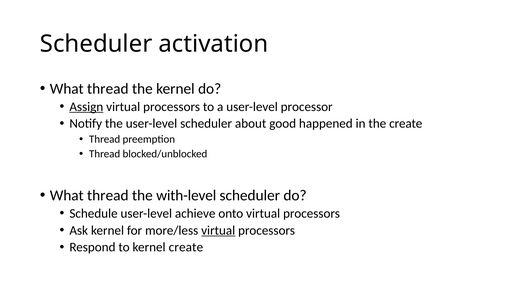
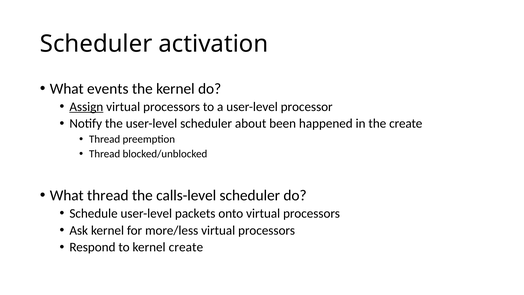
thread: thread -> events (108, 89)
good: good -> been (283, 123)
with-level: with-level -> calls-level (186, 195)
achieve: achieve -> packets (195, 213)
virtual underline: present -> none (218, 230)
